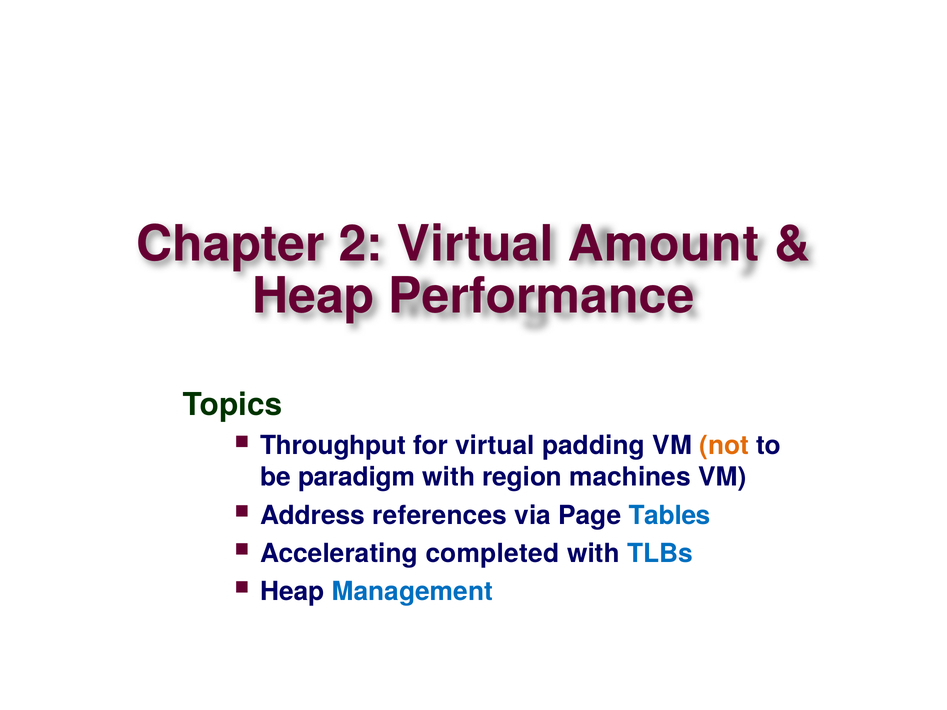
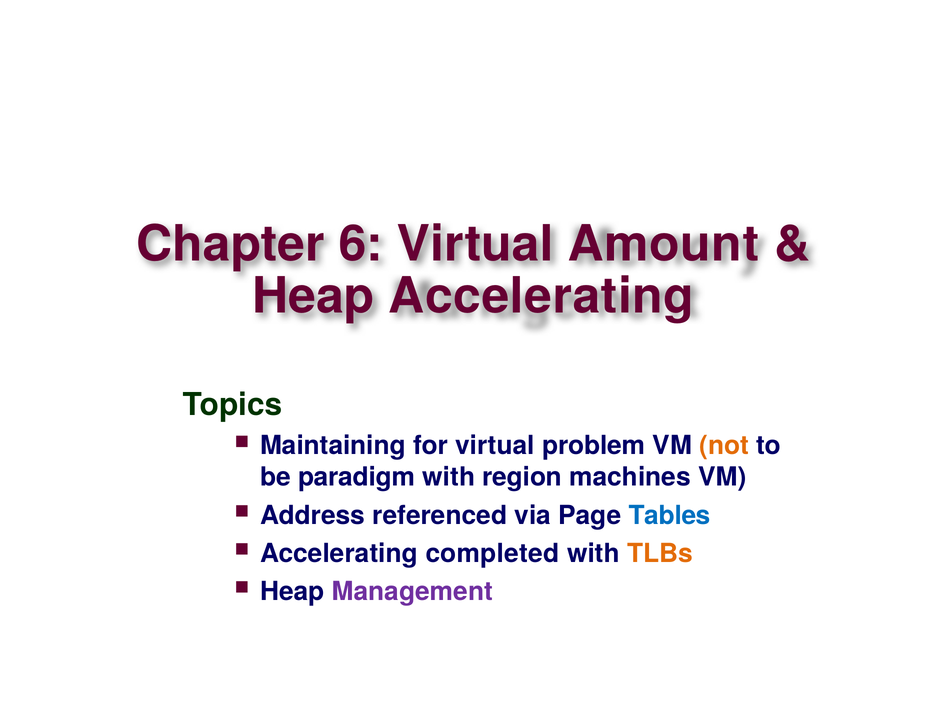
2: 2 -> 6 (361, 244)
Heap Performance: Performance -> Accelerating (541, 296)
Throughput: Throughput -> Maintaining (333, 446)
padding: padding -> problem (594, 446)
references: references -> referenced (440, 516)
TLBs colour: blue -> orange (660, 554)
Management colour: blue -> purple (412, 592)
